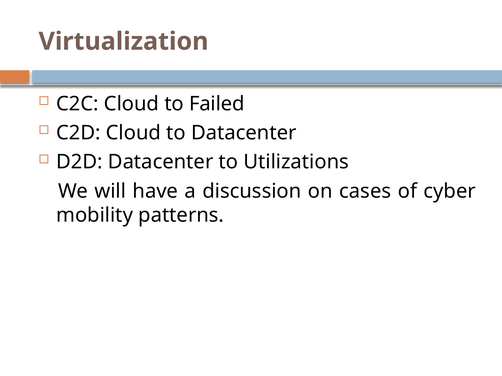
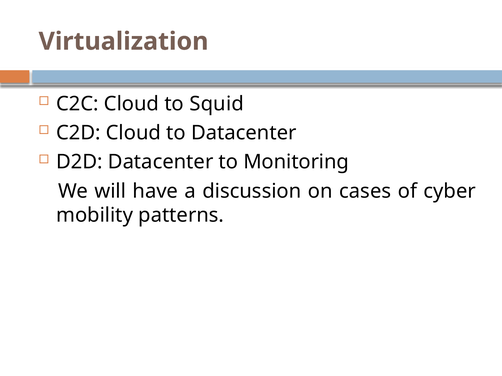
Failed: Failed -> Squid (217, 104)
Utilizations: Utilizations -> Monitoring (296, 162)
